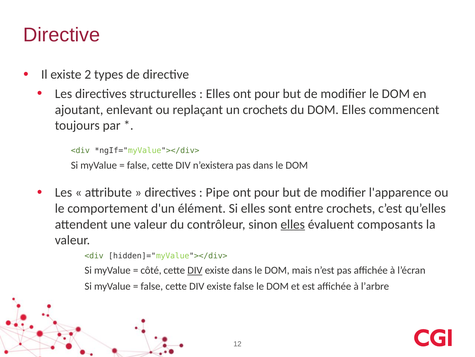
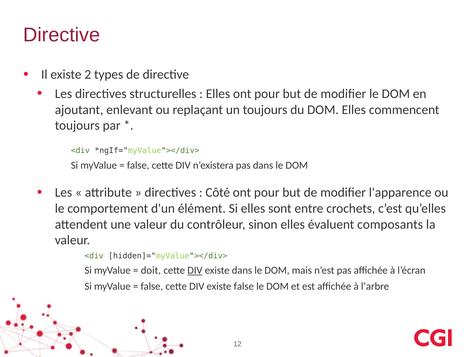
un crochets: crochets -> toujours (265, 109)
Pipe: Pipe -> Côté (218, 192)
elles underline: present -> none (293, 224)
côté: côté -> doit (151, 270)
